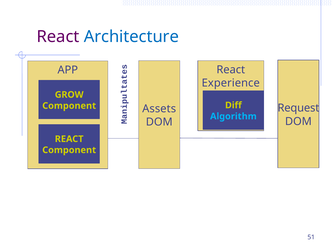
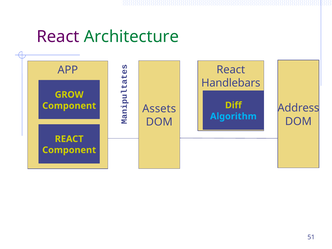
Architecture colour: blue -> green (131, 37)
Experience: Experience -> Handlebars (231, 83)
Request: Request -> Address (298, 108)
